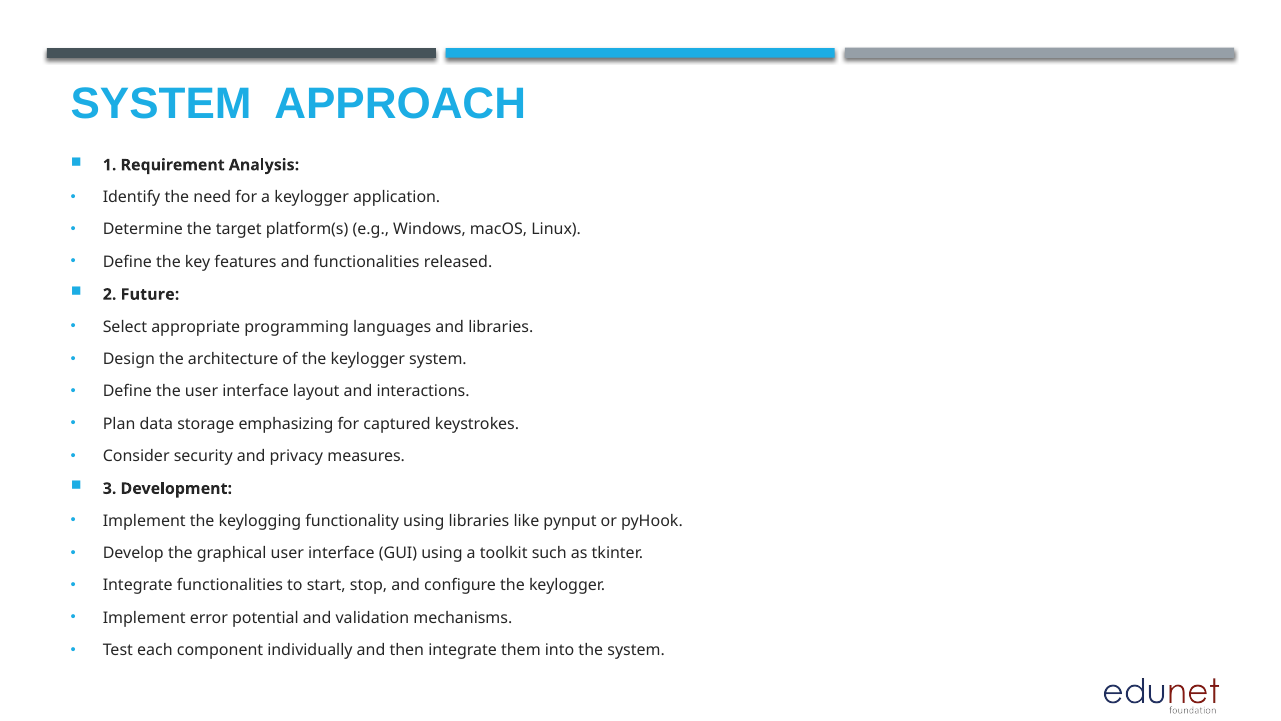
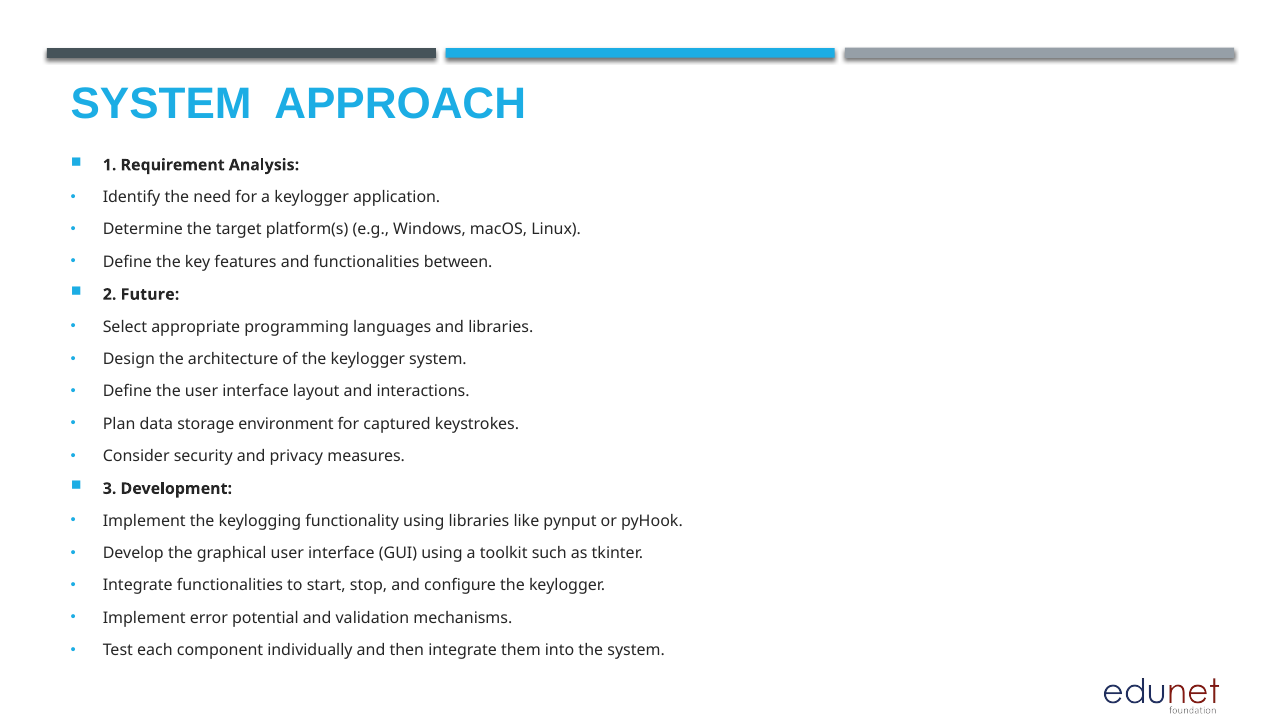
released: released -> between (458, 262)
emphasizing: emphasizing -> environment (286, 424)
